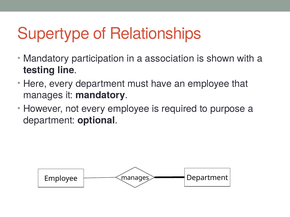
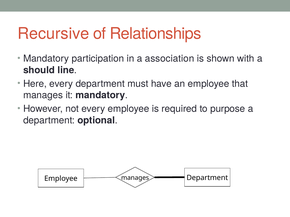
Supertype: Supertype -> Recursive (53, 34)
testing: testing -> should (39, 70)
